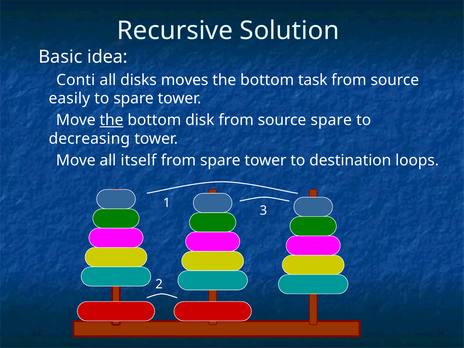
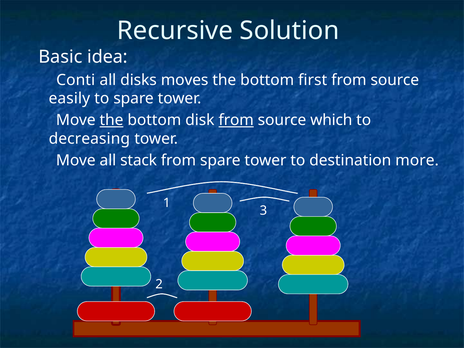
task: task -> first (313, 80)
from underline: none -> present (236, 120)
source spare: spare -> which (331, 120)
itself: itself -> stack (139, 160)
loops: loops -> more (417, 160)
